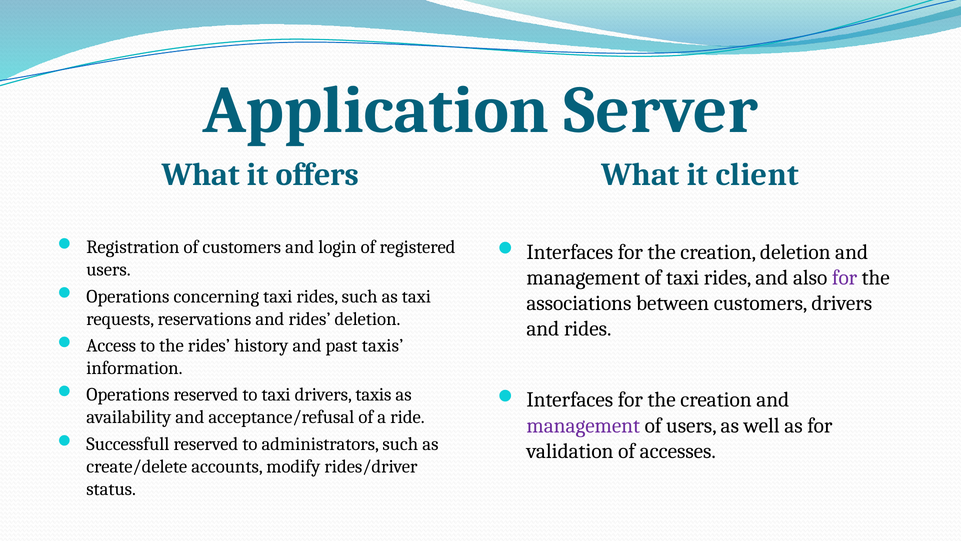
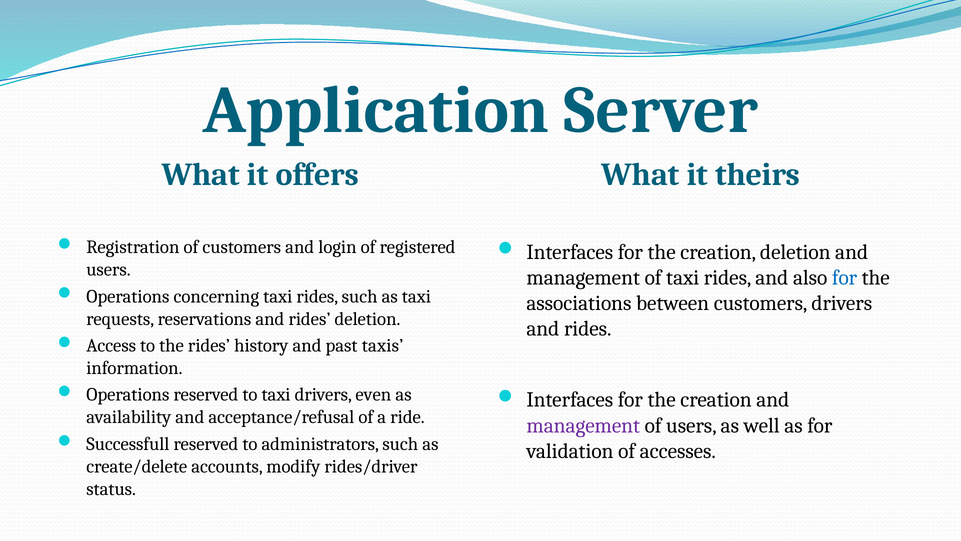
client: client -> theirs (758, 175)
for colour: purple -> blue (845, 278)
drivers taxis: taxis -> even (373, 395)
